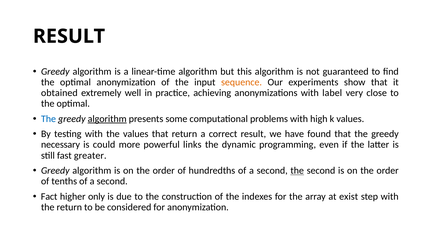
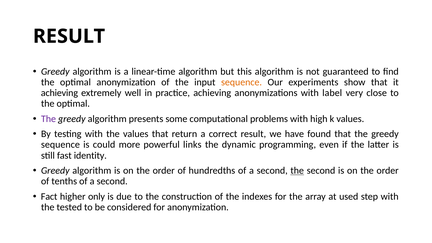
obtained: obtained -> achieving (59, 93)
The colour: blue -> purple (48, 119)
algorithm underline: present -> none (107, 119)
necessary: necessary -> sequence (60, 145)
greater: greater -> identity (90, 155)
exist: exist -> used (349, 196)
the return: return -> tested (69, 207)
